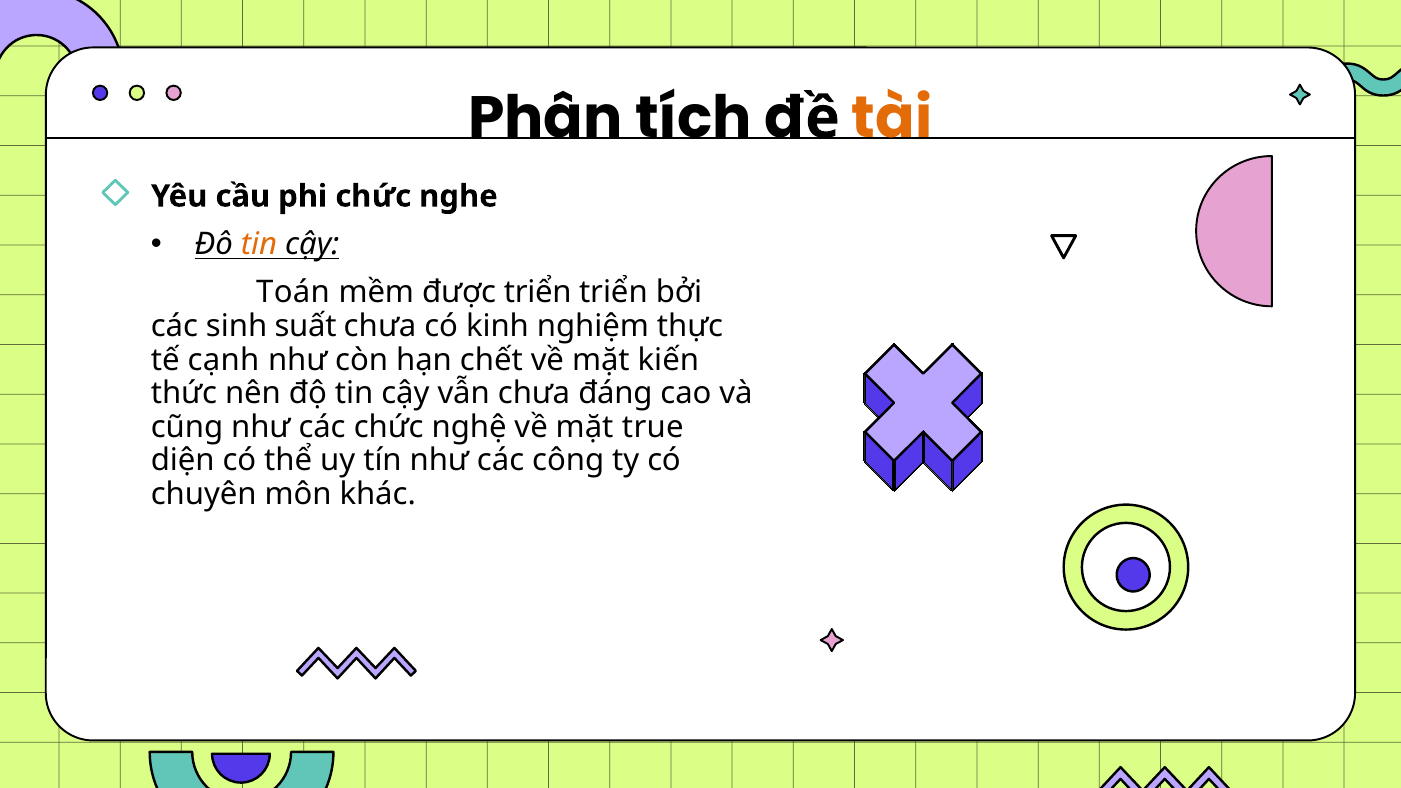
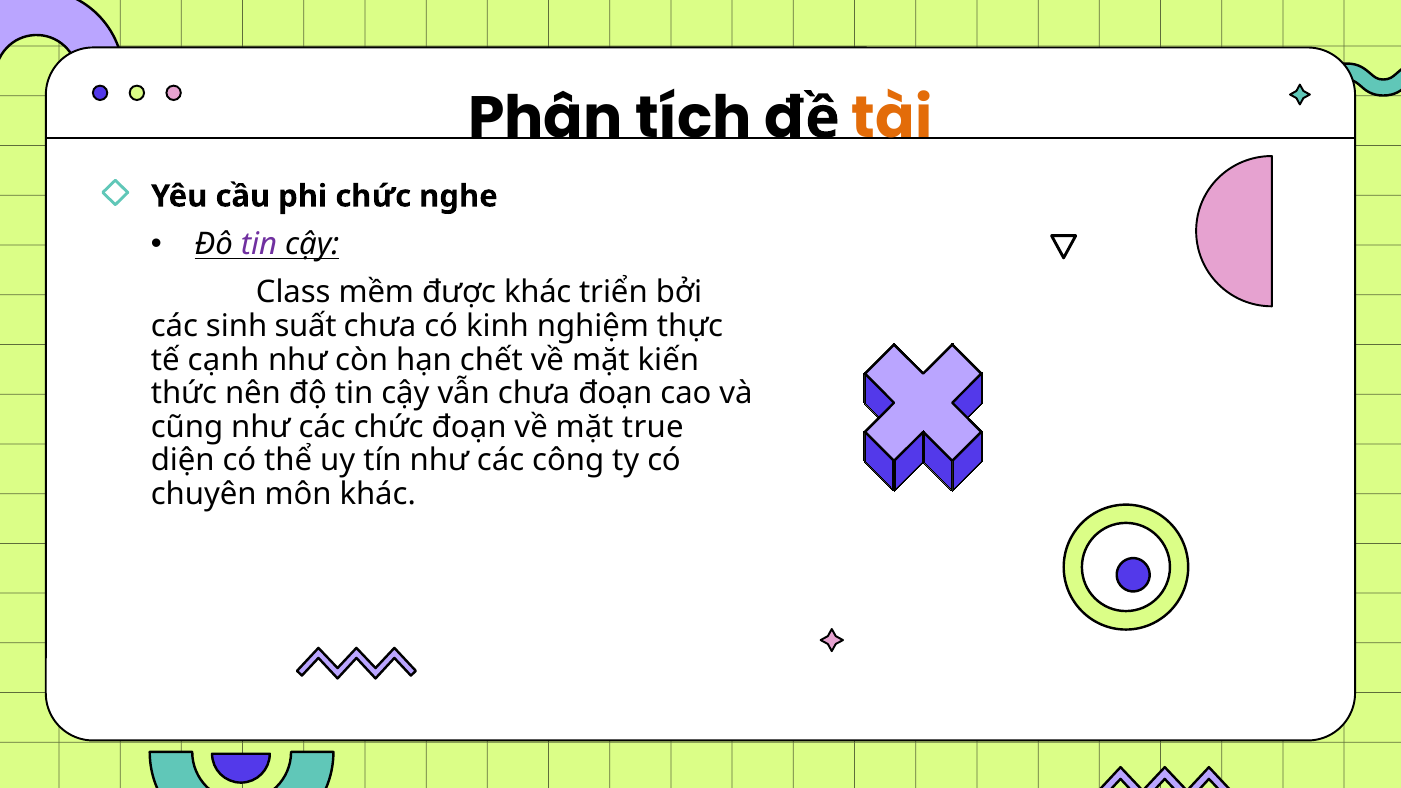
tin colour: orange -> purple (259, 245)
Toán: Toán -> Class (293, 293)
được triển: triển -> khác (538, 293)
chưa đáng: đáng -> đoạn (615, 393)
chức nghệ: nghệ -> đoạn (469, 427)
